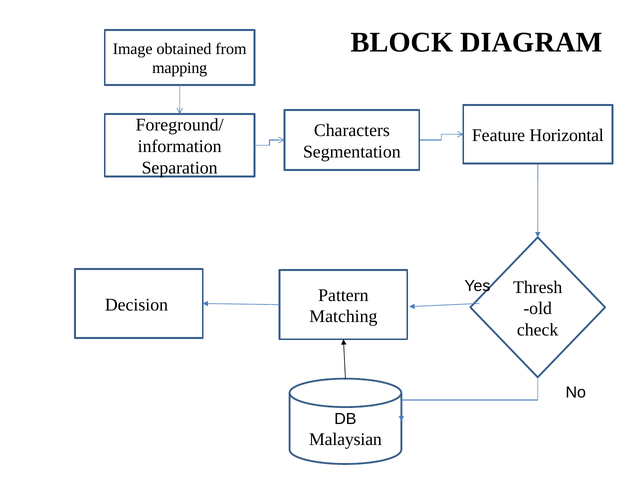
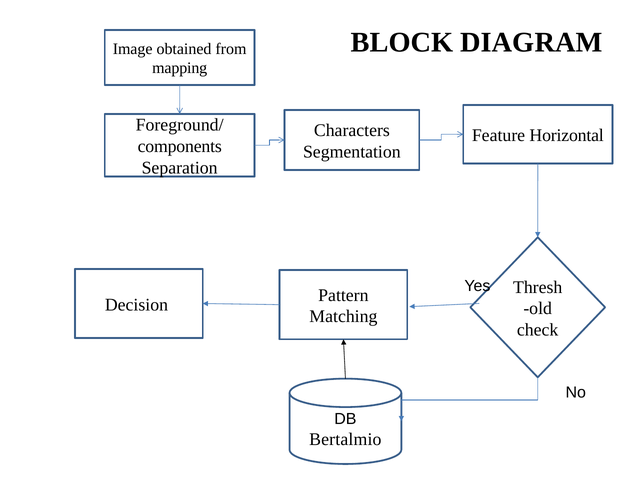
information: information -> components (180, 146)
Malaysian: Malaysian -> Bertalmio (345, 439)
